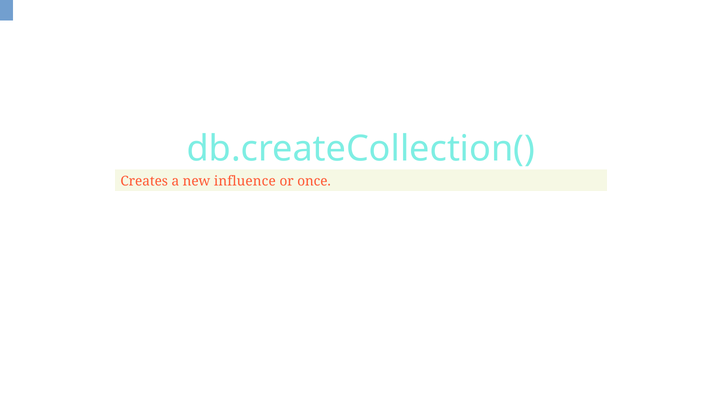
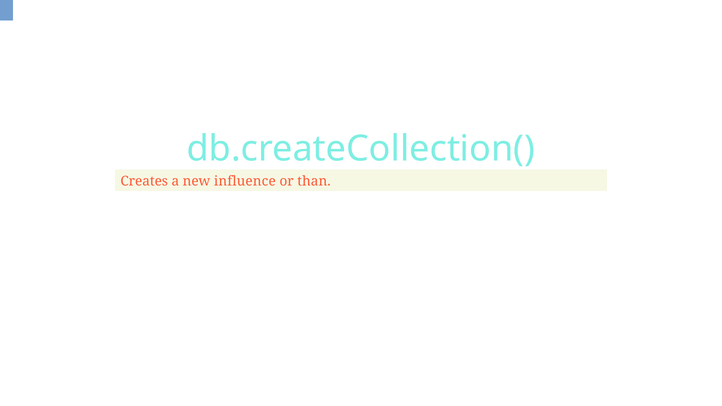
once: once -> than (314, 181)
